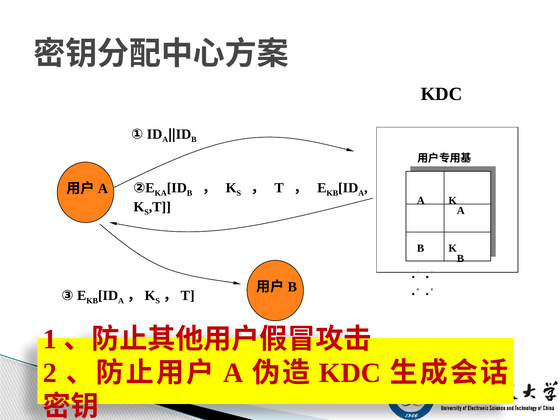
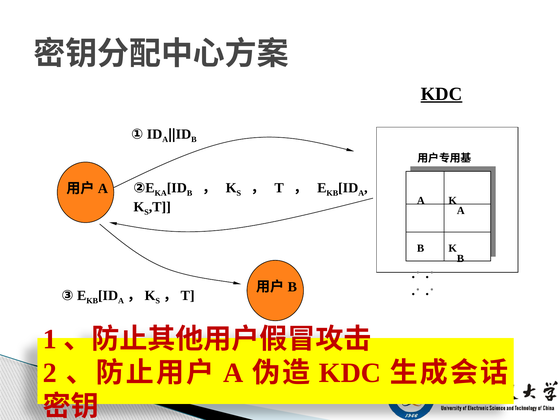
KDC underline: none -> present (442, 94)
